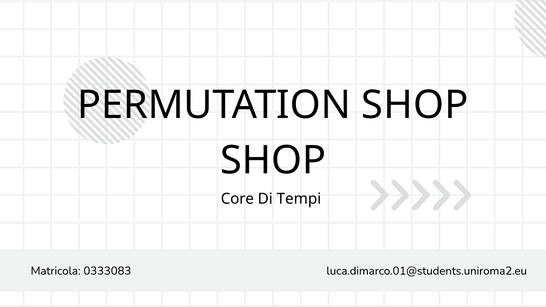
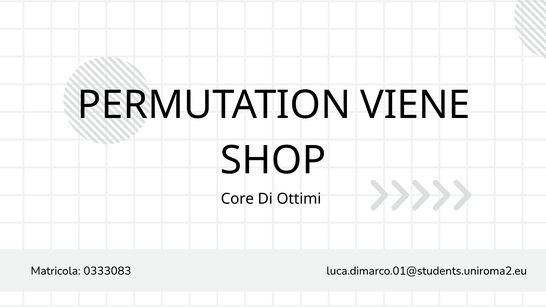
PERMUTATION SHOP: SHOP -> VIENE (415, 105)
Tempi: Tempi -> Ottimi (299, 199)
